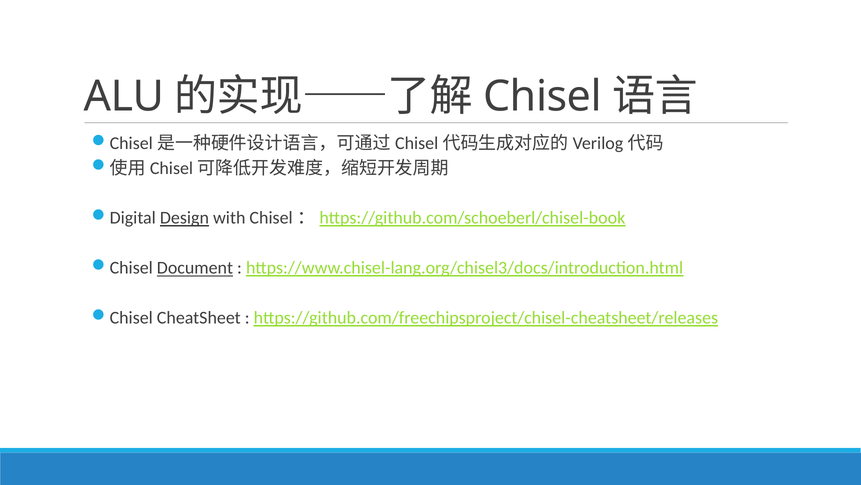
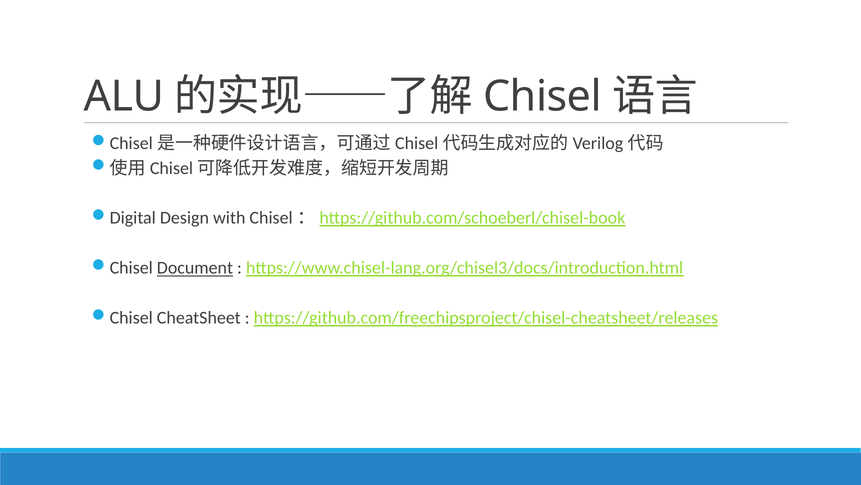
Design underline: present -> none (184, 218)
